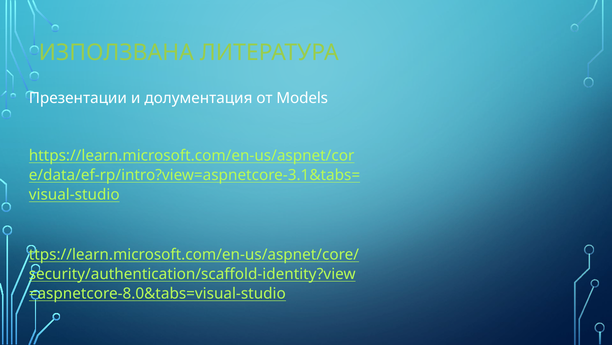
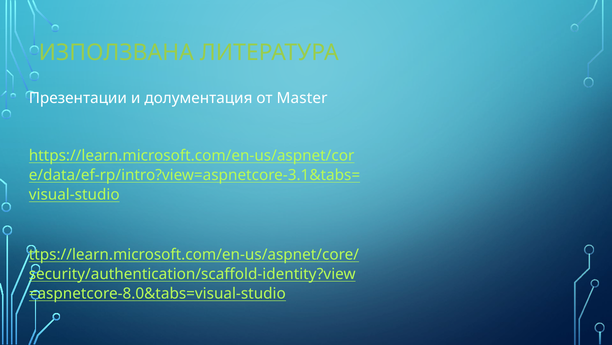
Models: Models -> Master (302, 98)
